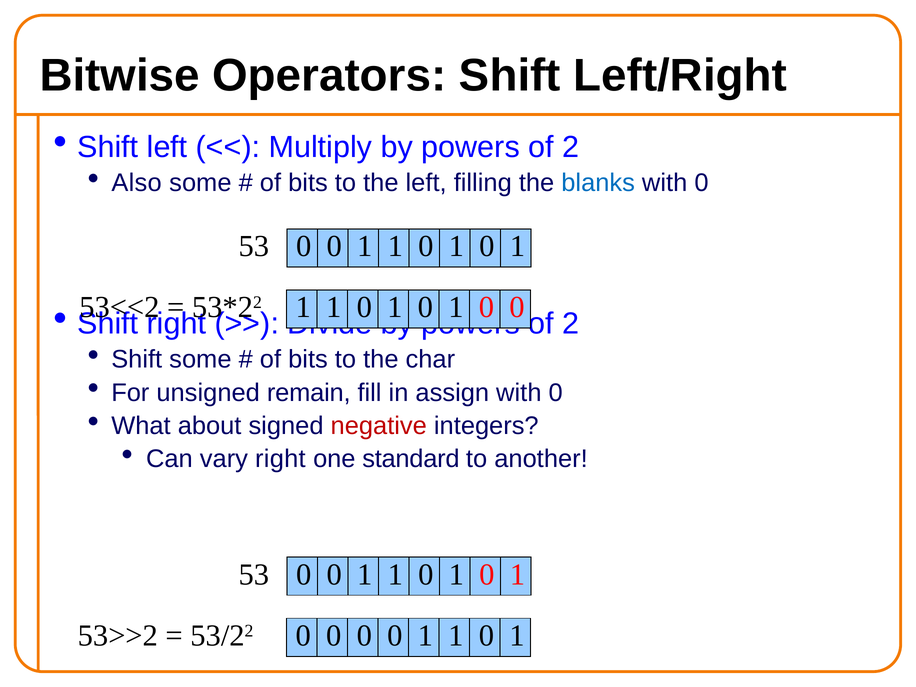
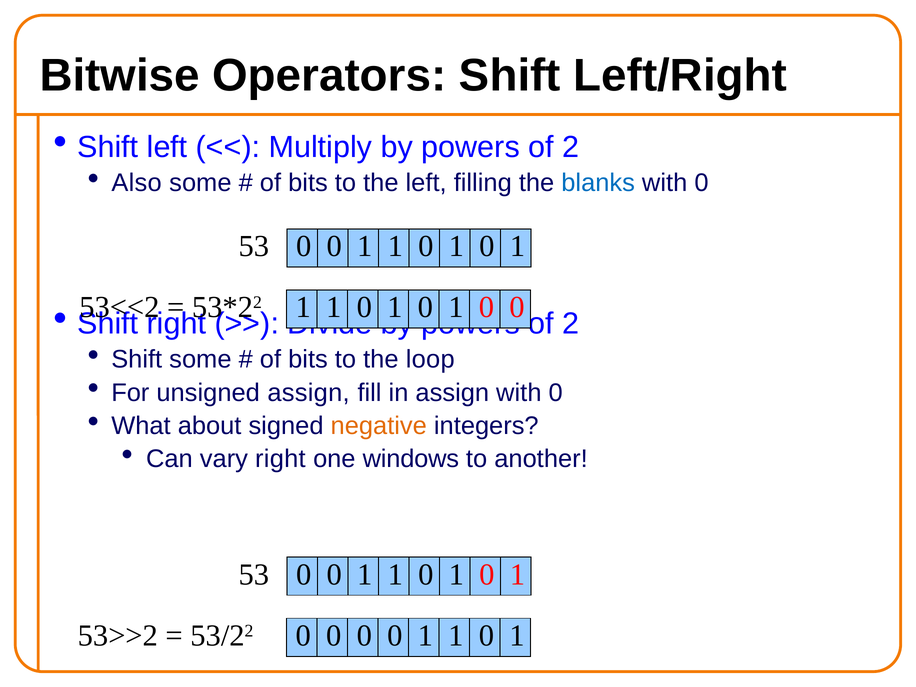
char: char -> loop (430, 360)
unsigned remain: remain -> assign (309, 393)
negative colour: red -> orange (379, 426)
standard: standard -> windows (411, 459)
